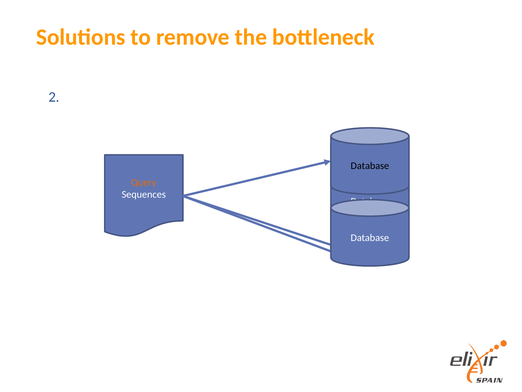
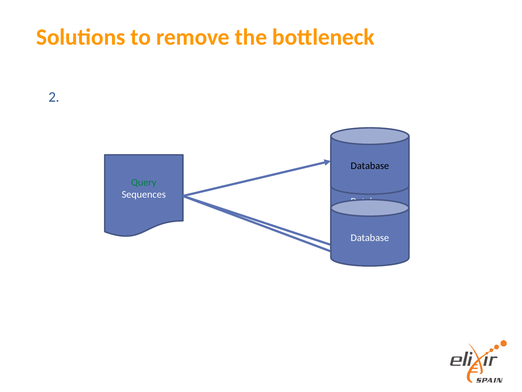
Query colour: orange -> green (144, 182)
